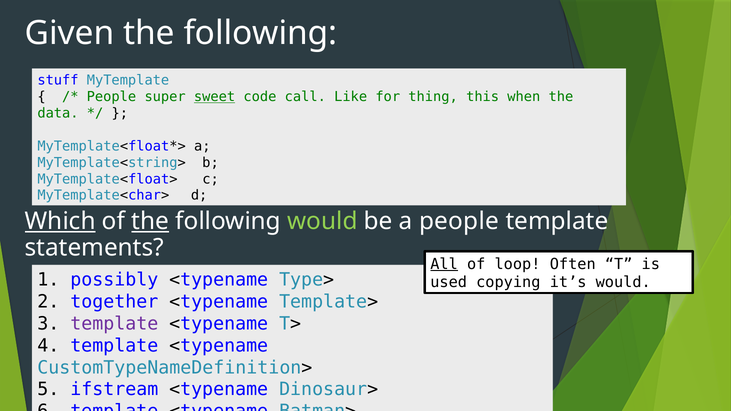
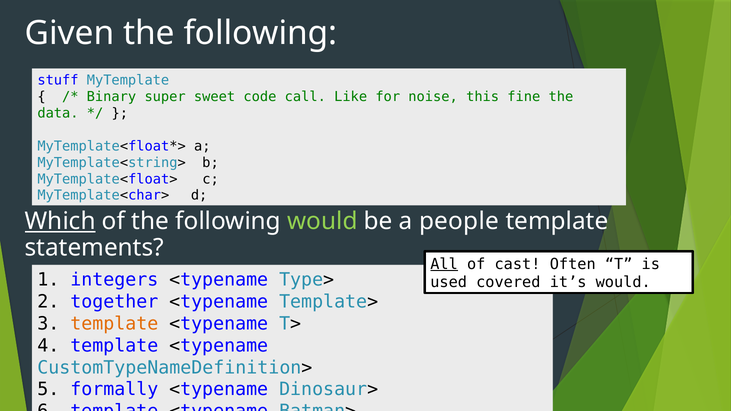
People: People -> Binary (111, 97)
sweet underline: present -> none (215, 97)
thing: thing -> noise (433, 97)
when: when -> fine (524, 97)
the underline: present -> none (150, 221)
loop: loop -> cast (518, 264)
possibly: possibly -> integers (114, 280)
copying: copying -> covered (508, 282)
template colour: purple -> orange (114, 324)
ifstream: ifstream -> formally (114, 390)
